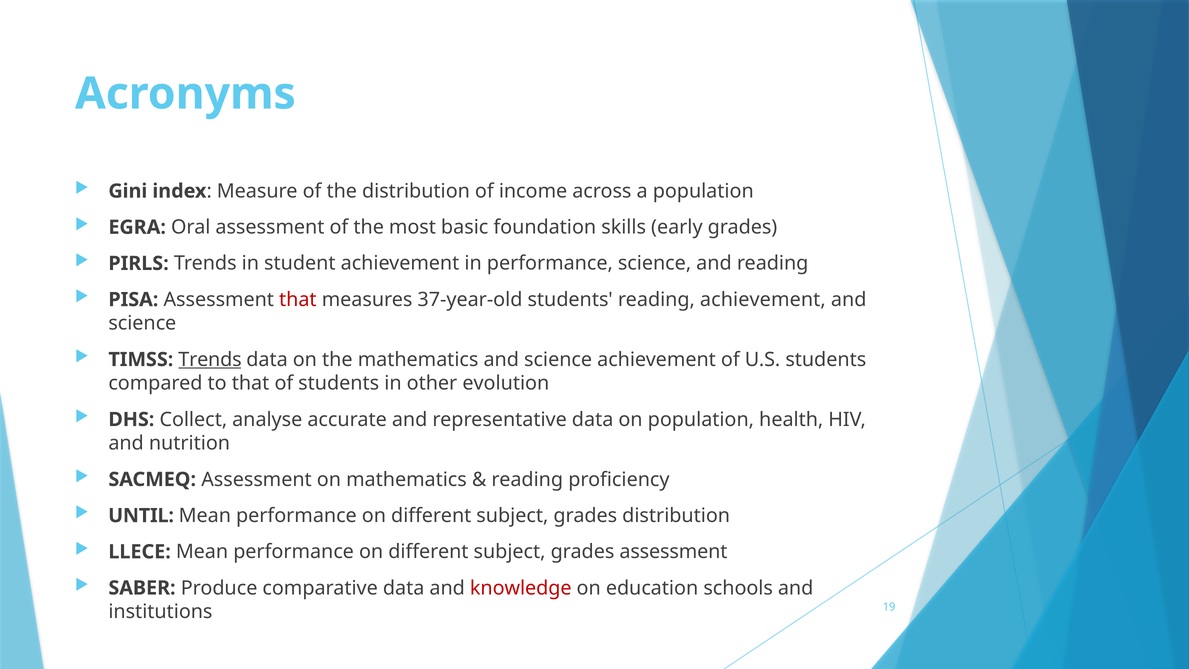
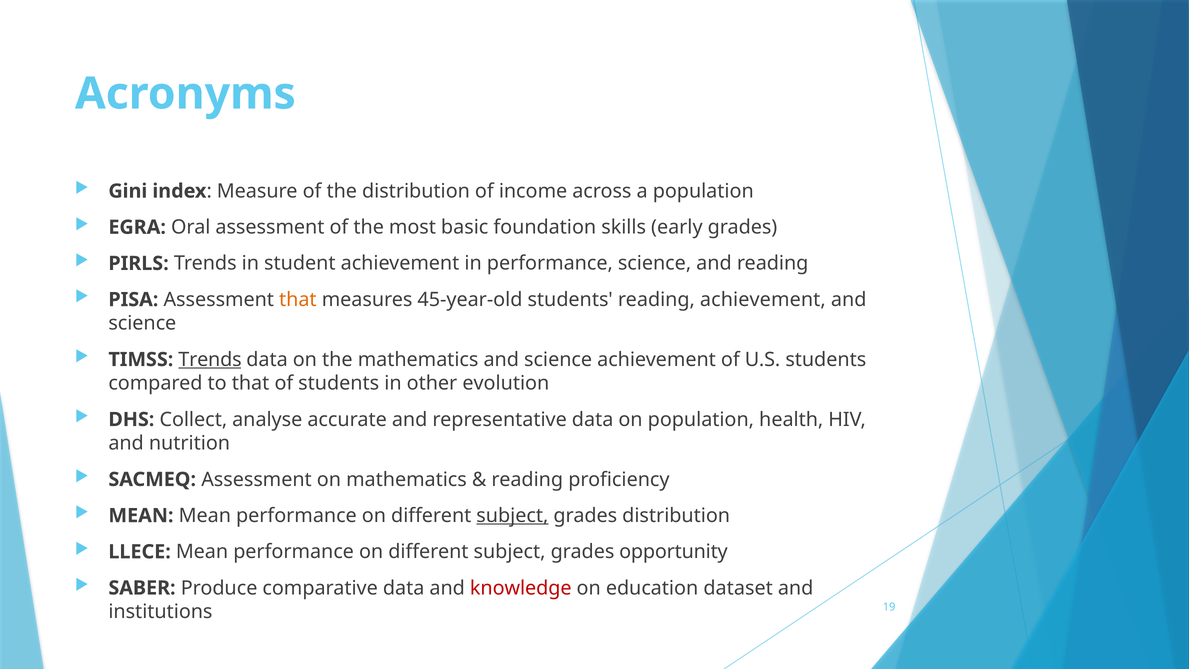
that colour: red -> orange (298, 300)
37-year-old: 37-year-old -> 45-year-old (470, 300)
UNTIL: UNTIL -> MEAN (141, 515)
subject underline: none -> present (512, 515)
grades assessment: assessment -> opportunity (673, 552)
schools: schools -> dataset (738, 588)
